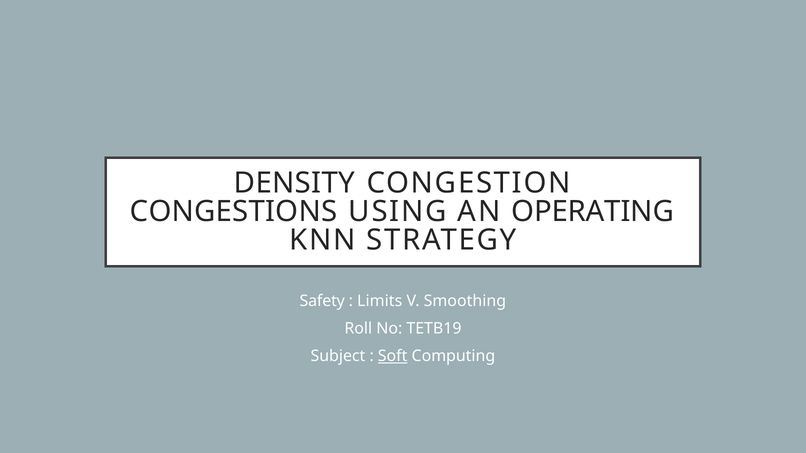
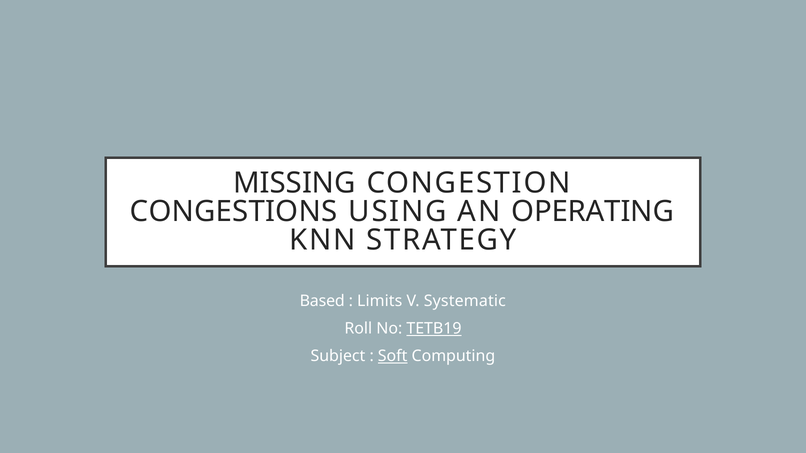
DENSITY: DENSITY -> MISSING (294, 183)
Safety: Safety -> Based (322, 301)
Smoothing: Smoothing -> Systematic (465, 301)
TETB19 underline: none -> present (434, 329)
